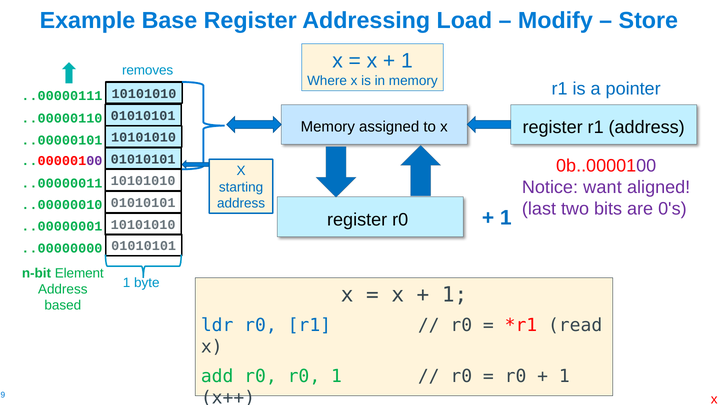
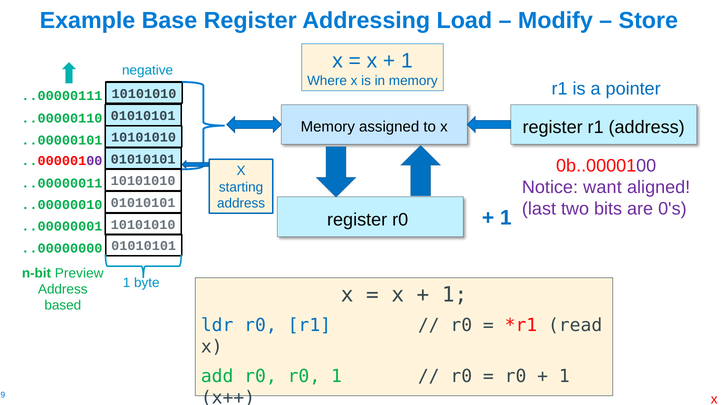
removes: removes -> negative (148, 70)
Element: Element -> Preview (79, 274)
